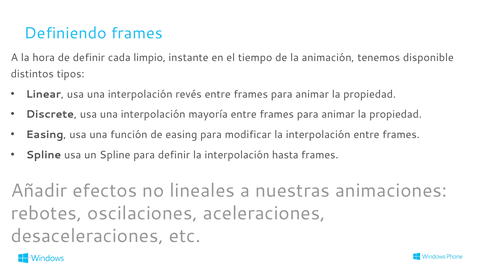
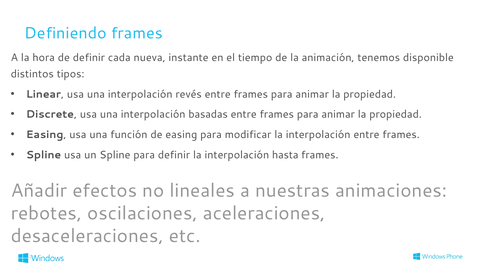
limpio: limpio -> nueva (150, 58)
mayoría: mayoría -> basadas (208, 115)
